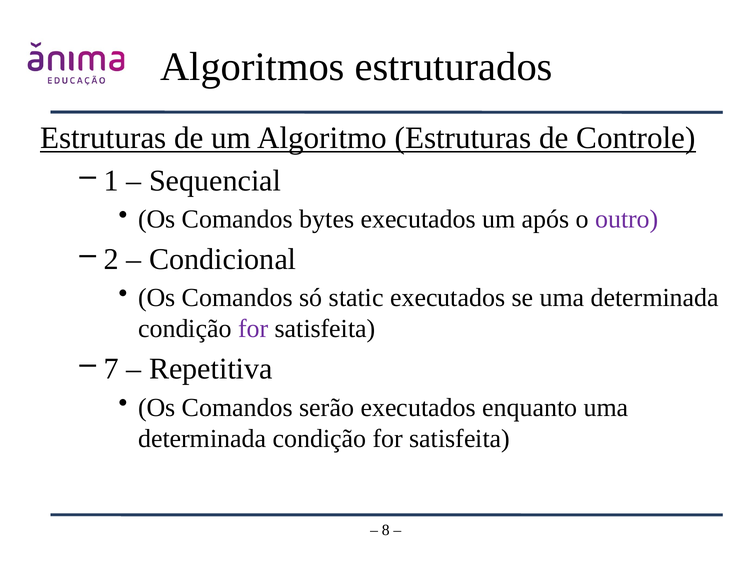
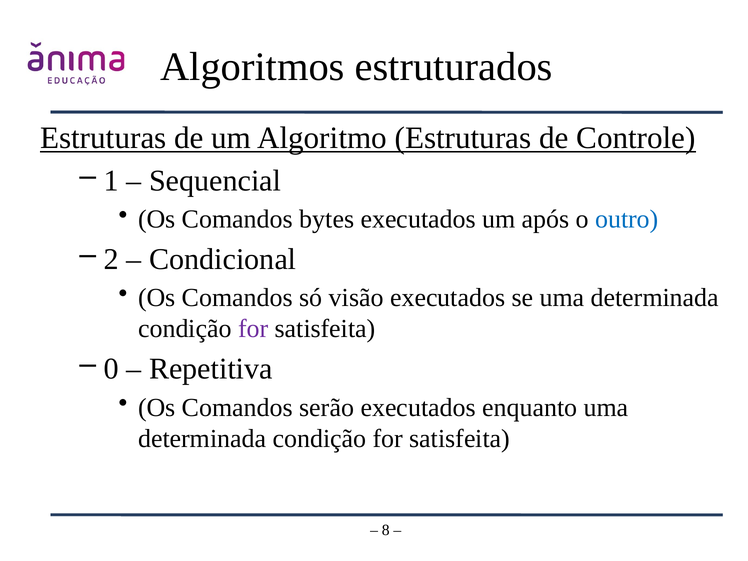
outro colour: purple -> blue (627, 219)
static: static -> visão (356, 298)
7: 7 -> 0 (111, 369)
